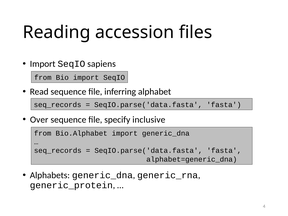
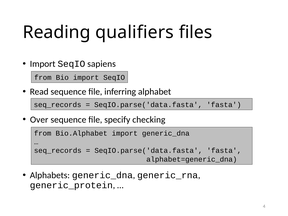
accession: accession -> qualifiers (135, 32)
inclusive: inclusive -> checking (149, 120)
